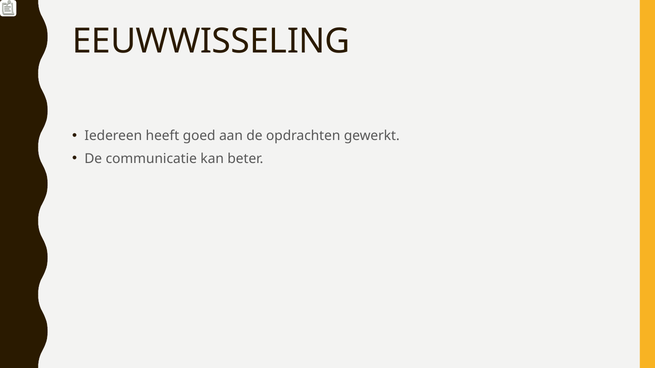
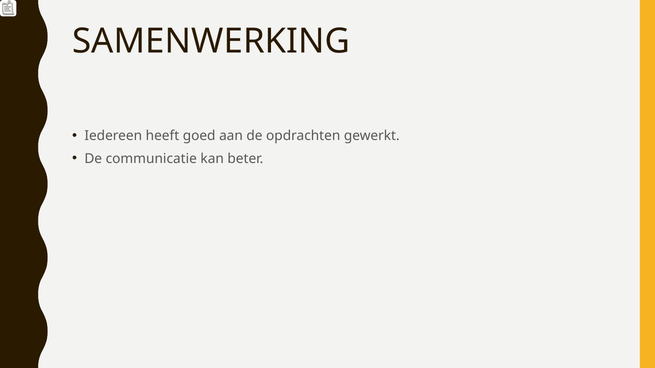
EEUWWISSELING: EEUWWISSELING -> SAMENWERKING (211, 42)
